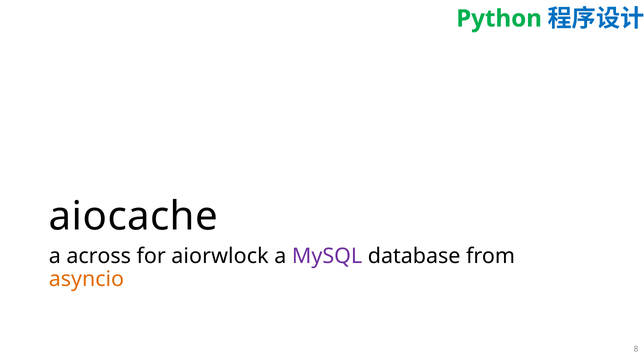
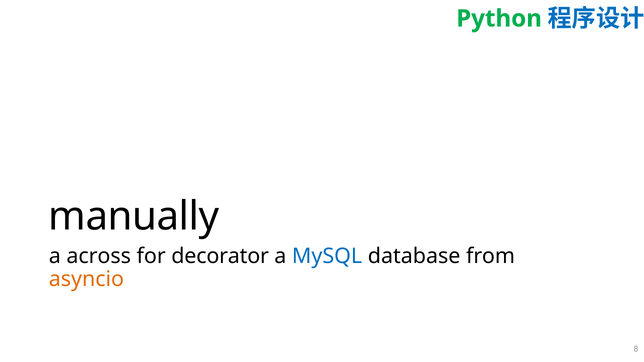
aiocache: aiocache -> manually (134, 217)
aiorwlock: aiorwlock -> decorator (220, 256)
MySQL colour: purple -> blue (327, 256)
